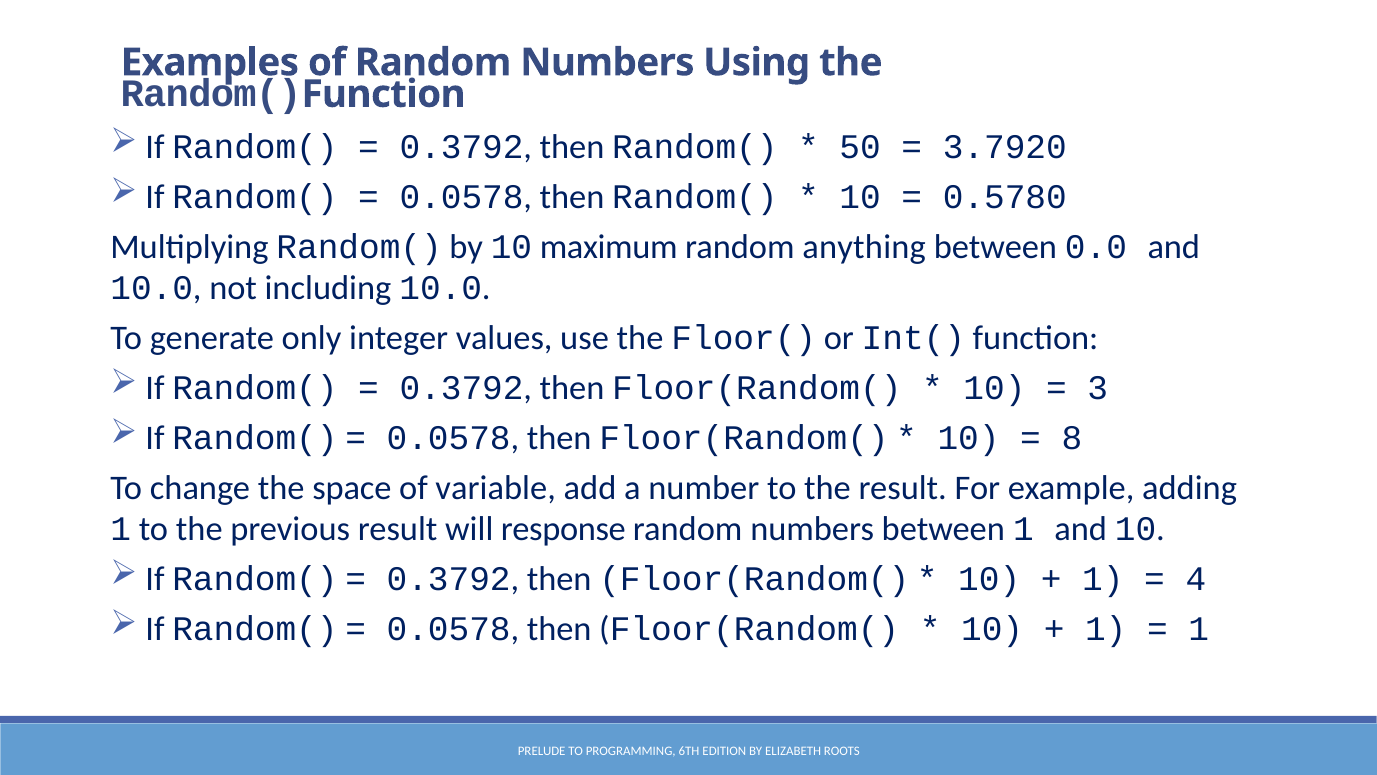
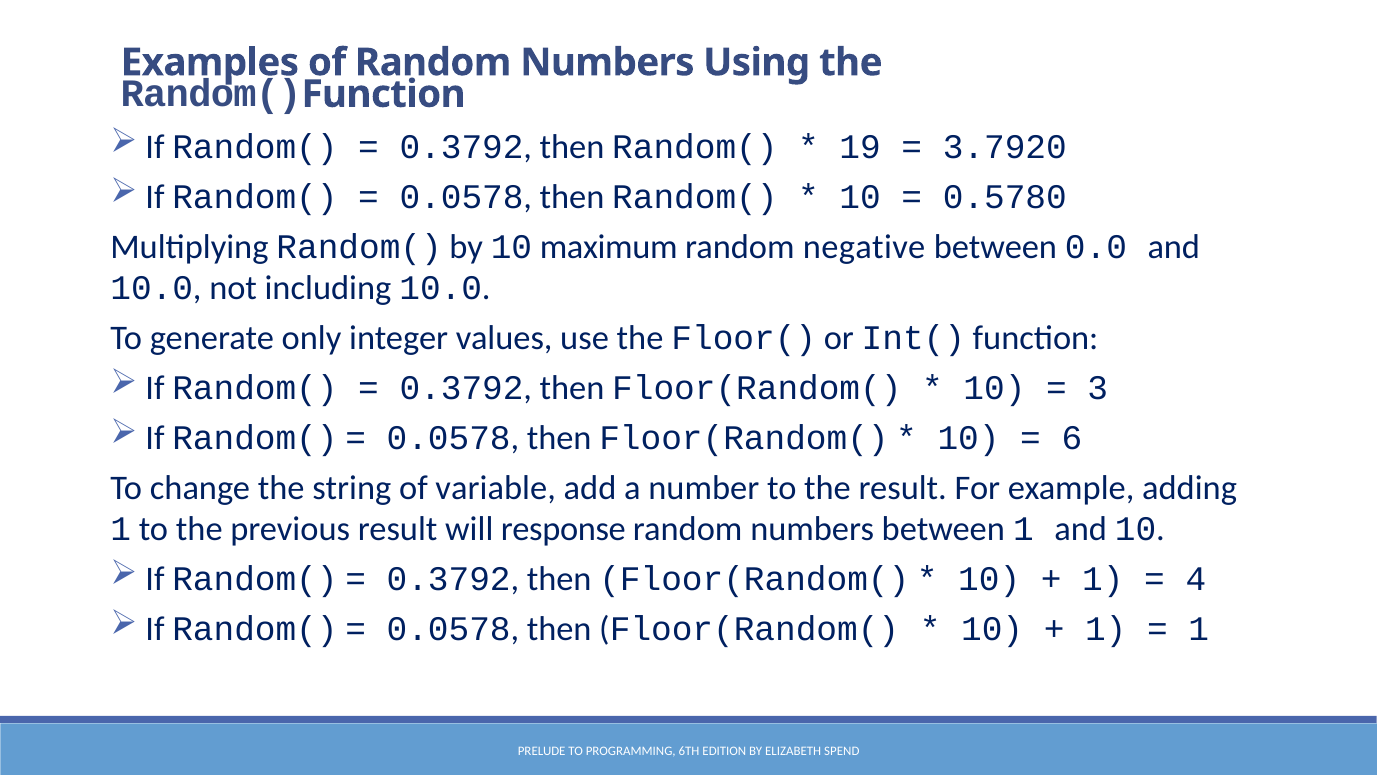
50: 50 -> 19 (860, 147)
anything: anything -> negative (864, 247)
8: 8 -> 6 (1072, 438)
space: space -> string (352, 488)
ROOTS: ROOTS -> SPEND (842, 751)
